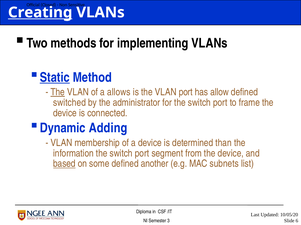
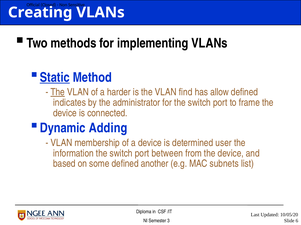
Creating underline: present -> none (40, 12)
allows: allows -> harder (119, 92)
VLAN port: port -> find (186, 92)
switched: switched -> indicates (70, 103)
than: than -> user (224, 143)
segment: segment -> between (167, 154)
based underline: present -> none (64, 164)
